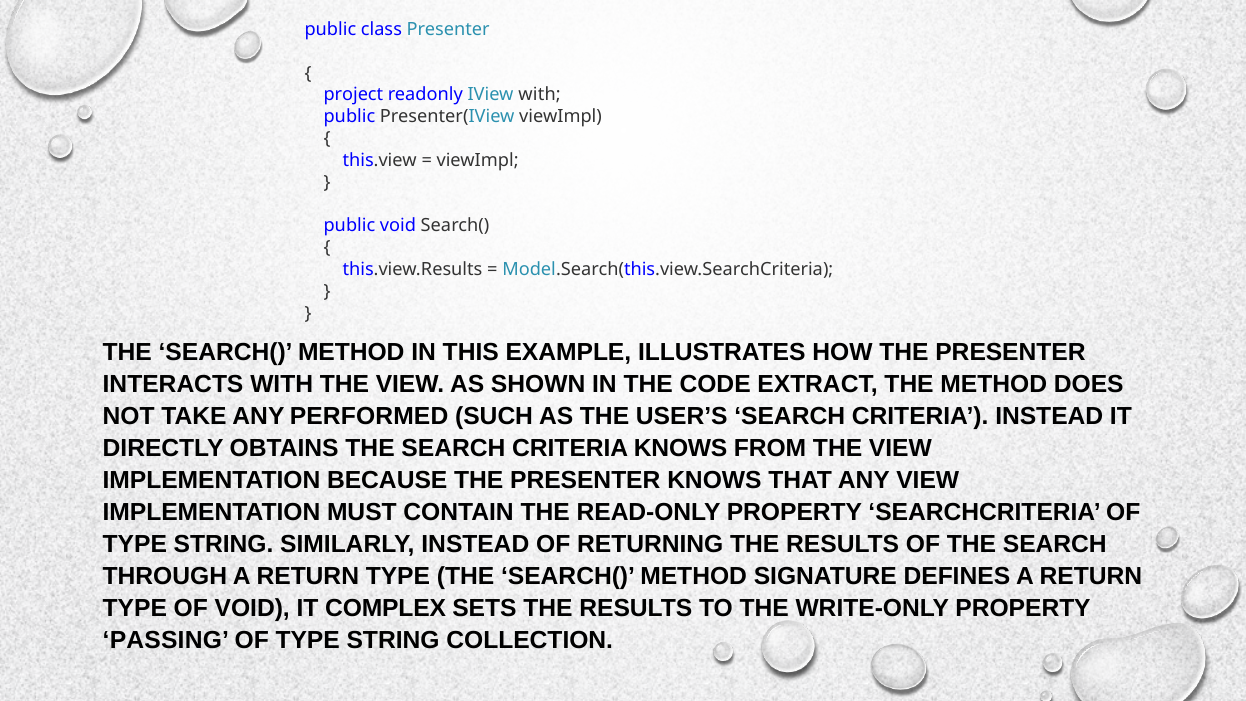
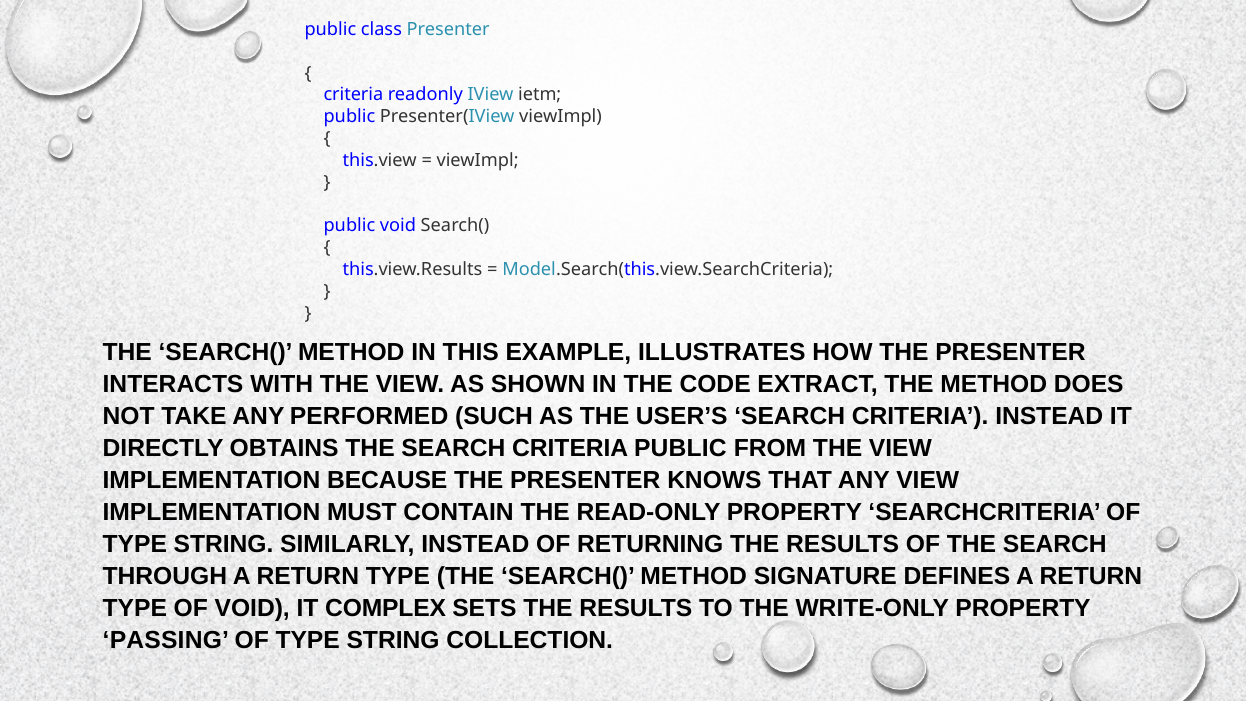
project: project -> criteria (353, 95)
IView with: with -> ietm (540, 95)
CRITERIA KNOWS: KNOWS -> PUBLIC (680, 448)
